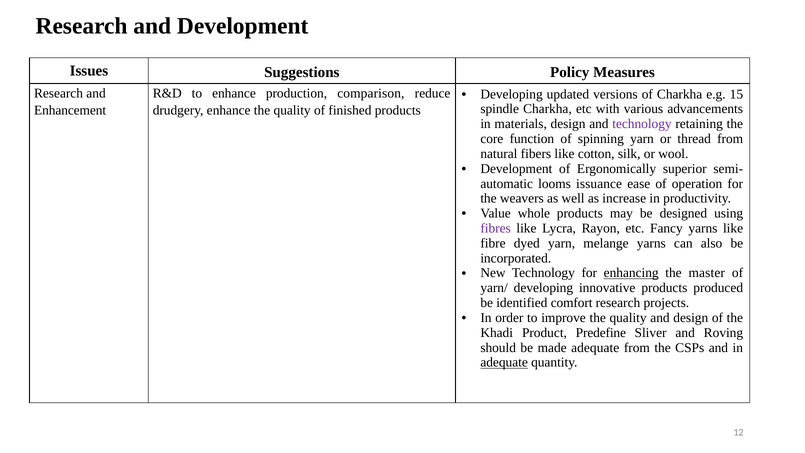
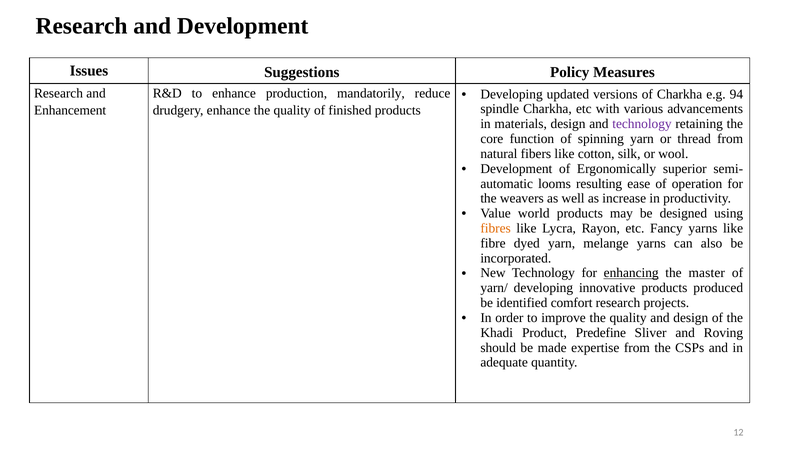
comparison: comparison -> mandatorily (371, 93)
15: 15 -> 94 (736, 94)
issuance: issuance -> resulting (599, 183)
whole: whole -> world (534, 213)
fibres colour: purple -> orange (496, 228)
made adequate: adequate -> expertise (595, 347)
adequate underline: present -> none (504, 362)
